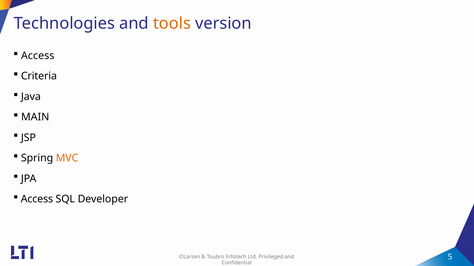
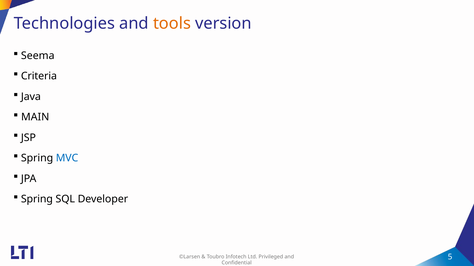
Access: Access -> Seema (38, 56)
MVC colour: orange -> blue (67, 158)
Access: Access -> Spring (37, 199)
